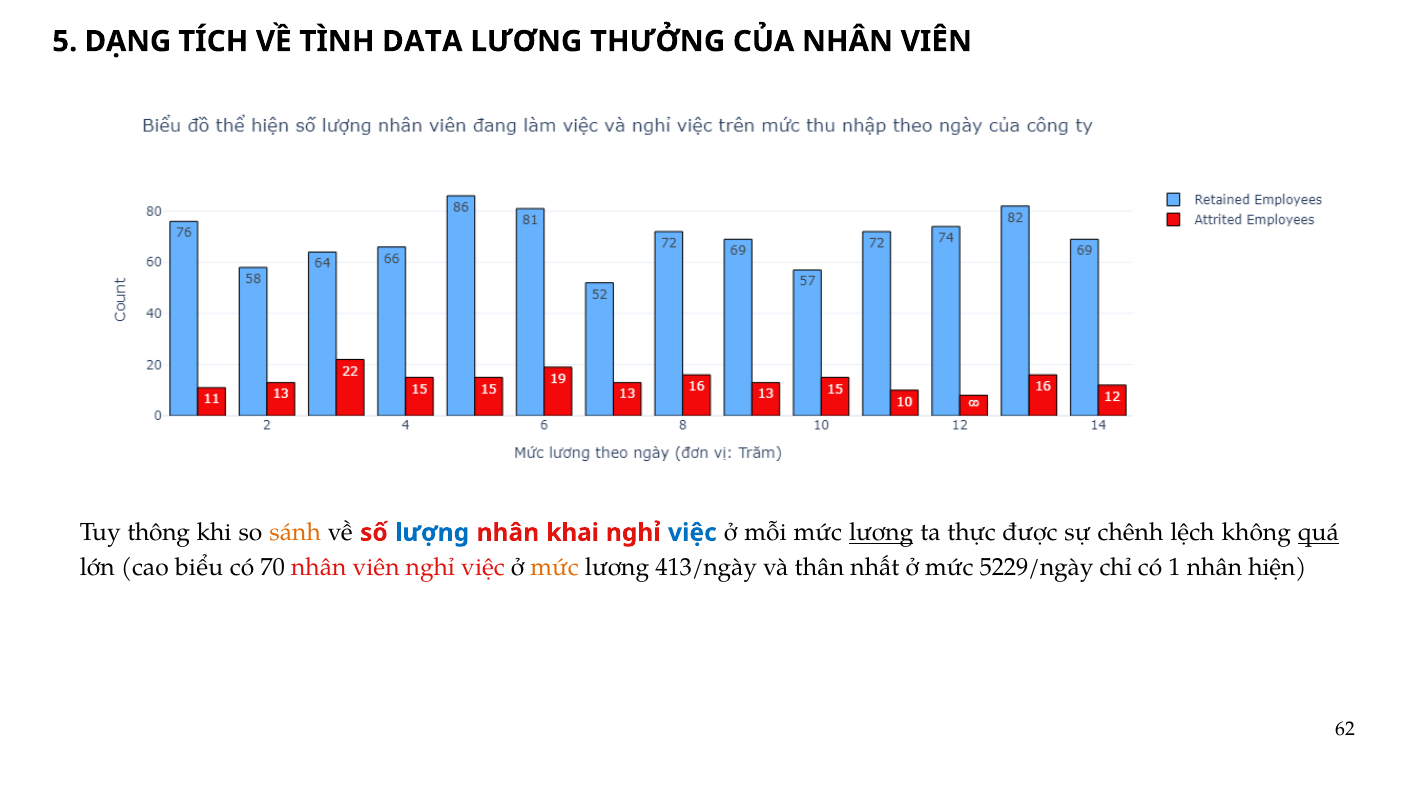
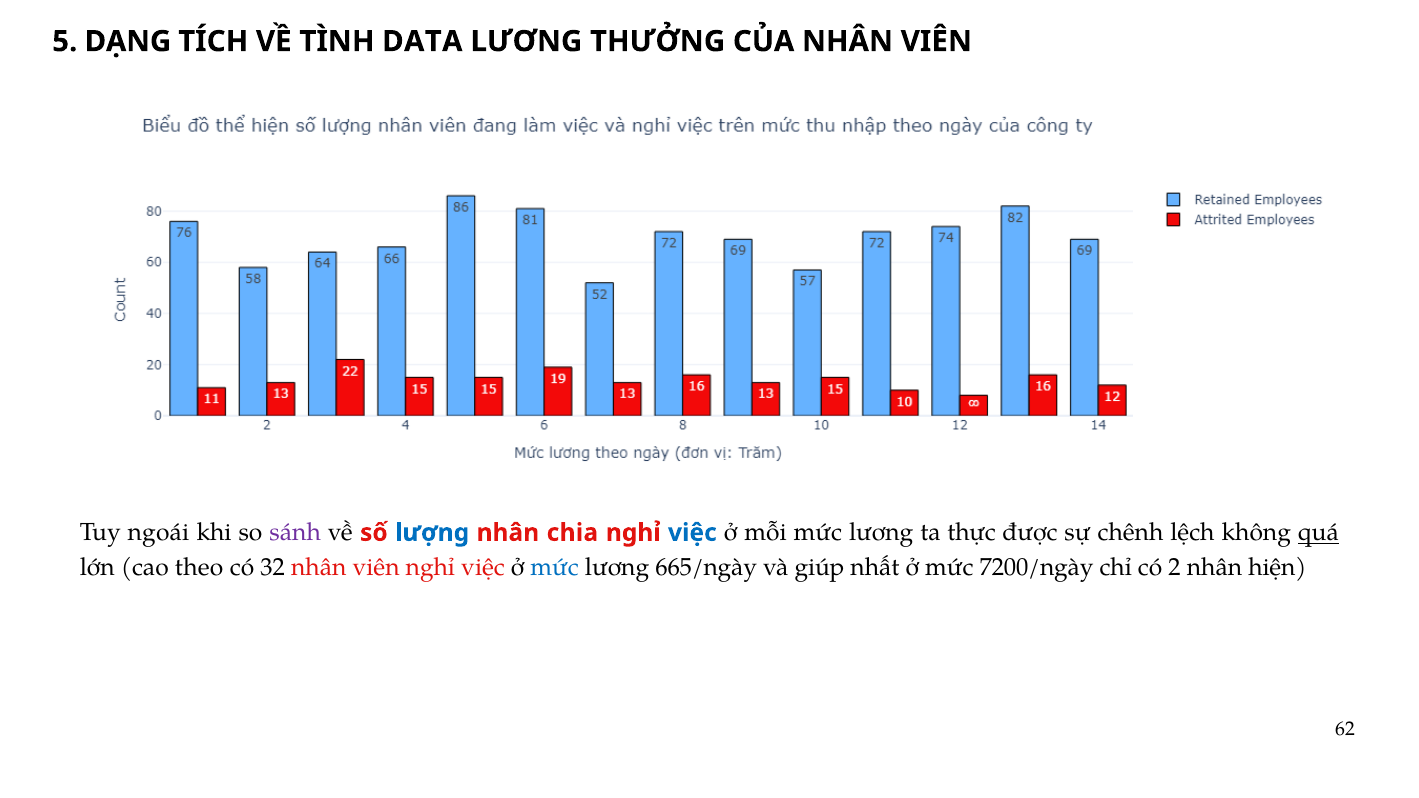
thông: thông -> ngoái (158, 533)
sánh colour: orange -> purple (295, 533)
khai: khai -> chia (572, 533)
lương underline: present -> none (881, 533)
biểu: biểu -> theo (199, 567)
70: 70 -> 32 (273, 567)
mức colour: orange -> blue (555, 567)
413/ngày: 413/ngày -> 665/ngày (706, 567)
thân: thân -> giúp (820, 567)
5229/ngày: 5229/ngày -> 7200/ngày (1037, 567)
1: 1 -> 2 (1175, 567)
